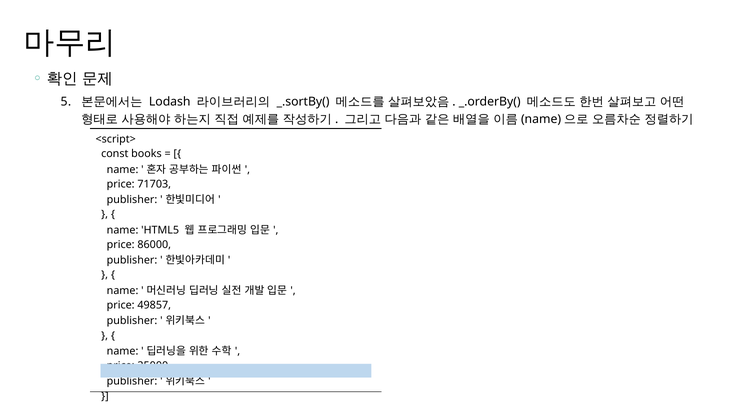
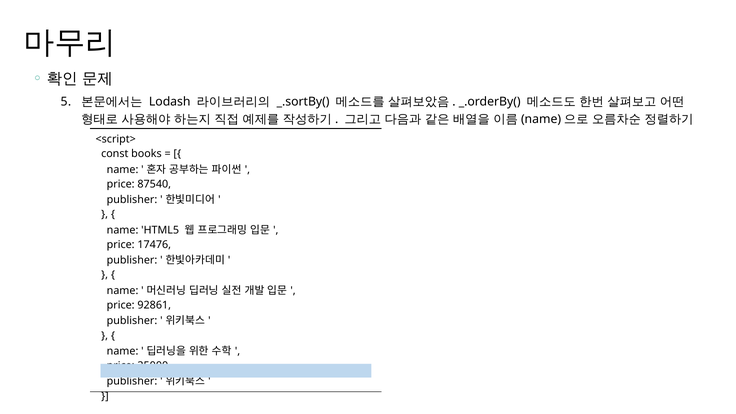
71703: 71703 -> 87540 (154, 184)
86000: 86000 -> 17476 (154, 245)
49857: 49857 -> 92861 (154, 305)
